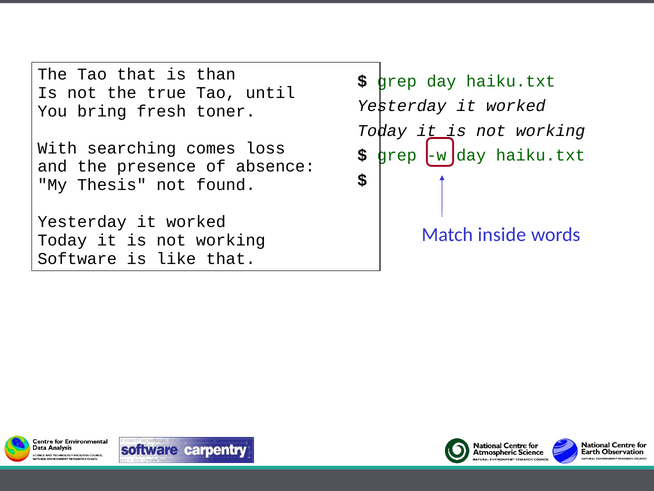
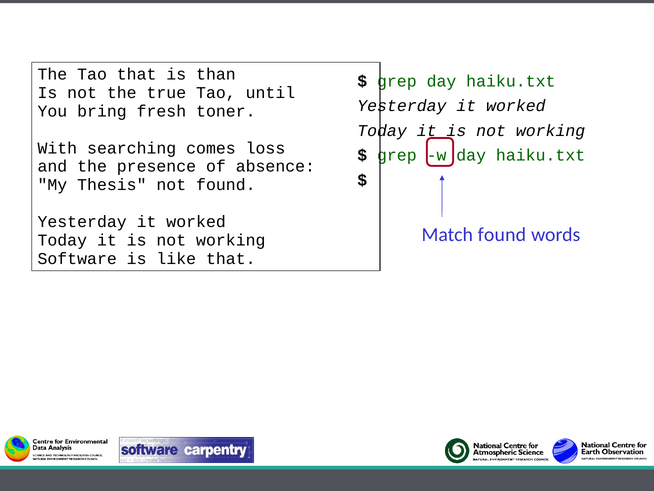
Match inside: inside -> found (502, 235)
